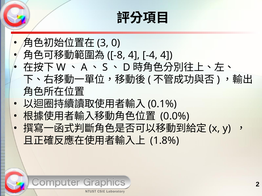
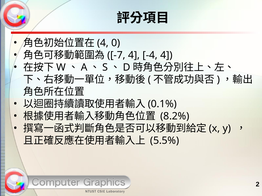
3: 3 -> 4 (103, 43)
-8: -8 -> -7 (116, 55)
0.0%: 0.0% -> 8.2% (175, 116)
1.8%: 1.8% -> 5.5% (165, 141)
